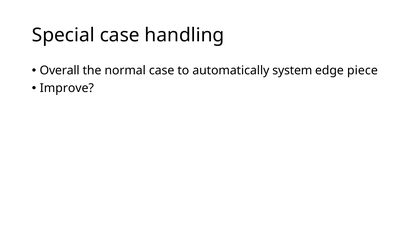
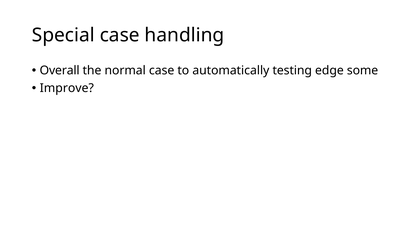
system: system -> testing (292, 71)
piece: piece -> some (363, 71)
